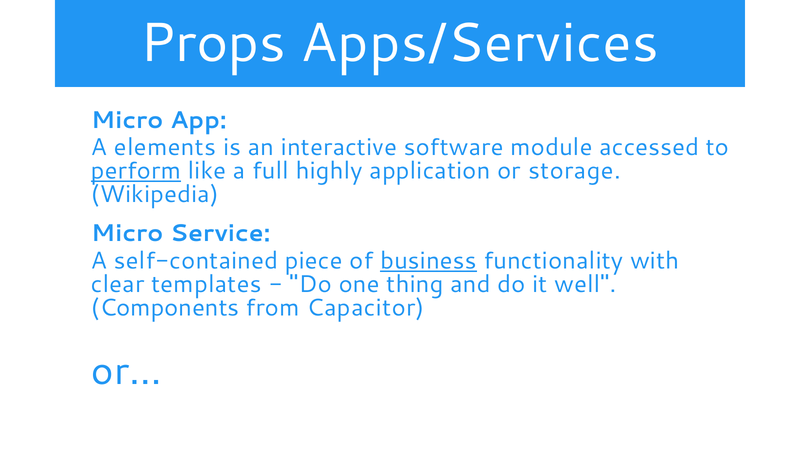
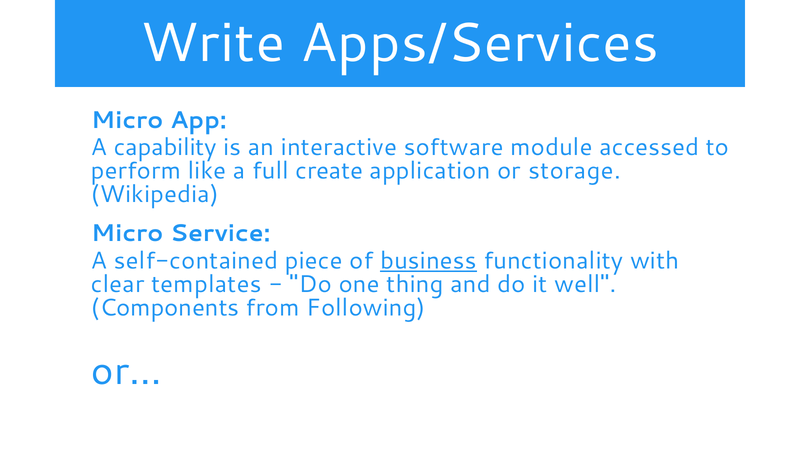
Props: Props -> Write (213, 43)
elements: elements -> capability (165, 147)
perform underline: present -> none (136, 171)
highly: highly -> create (329, 171)
Capacitor: Capacitor -> Following (366, 308)
